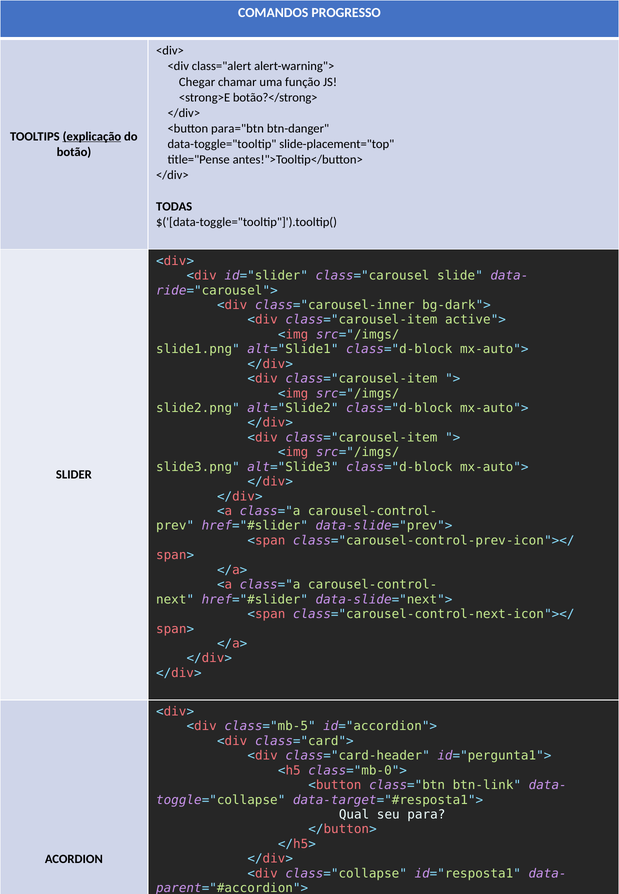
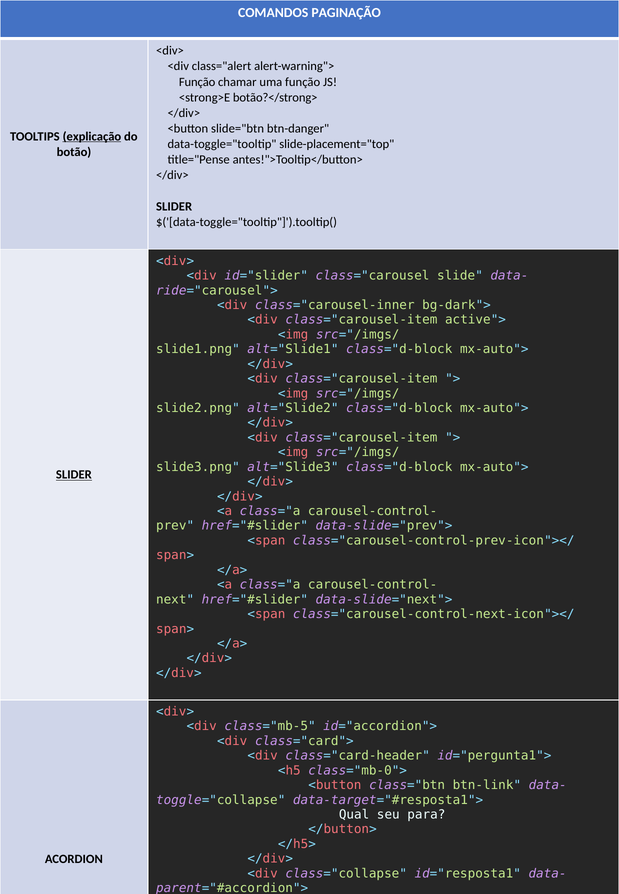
PROGRESSO: PROGRESSO -> PAGINAÇÃO (346, 13)
Chegar: Chegar -> Função (197, 82)
para="btn: para="btn -> slide="btn (238, 129)
TODAS: TODAS -> SLIDER (174, 206)
SLIDER underline: none -> present (74, 475)
